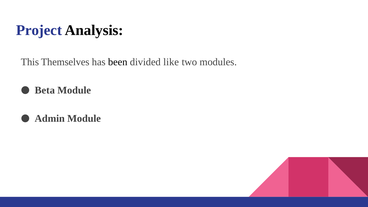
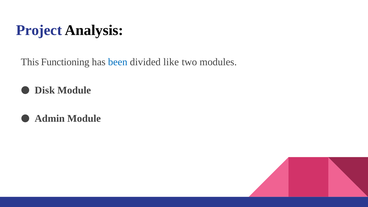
Themselves: Themselves -> Functioning (65, 62)
been colour: black -> blue (118, 62)
Beta: Beta -> Disk (45, 90)
